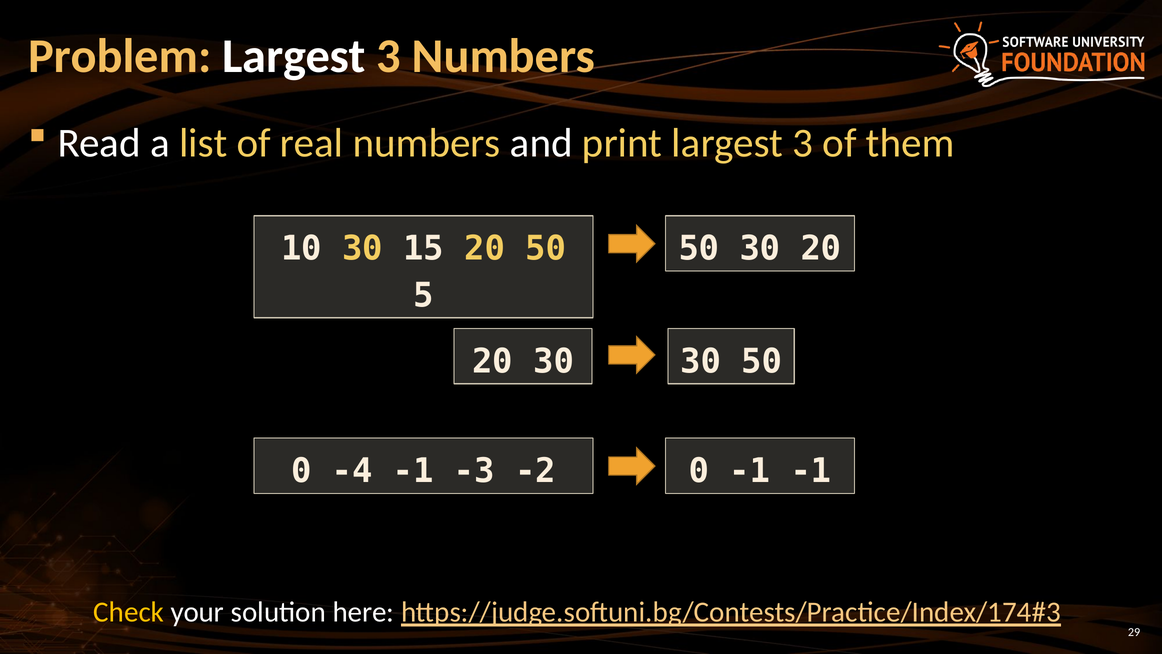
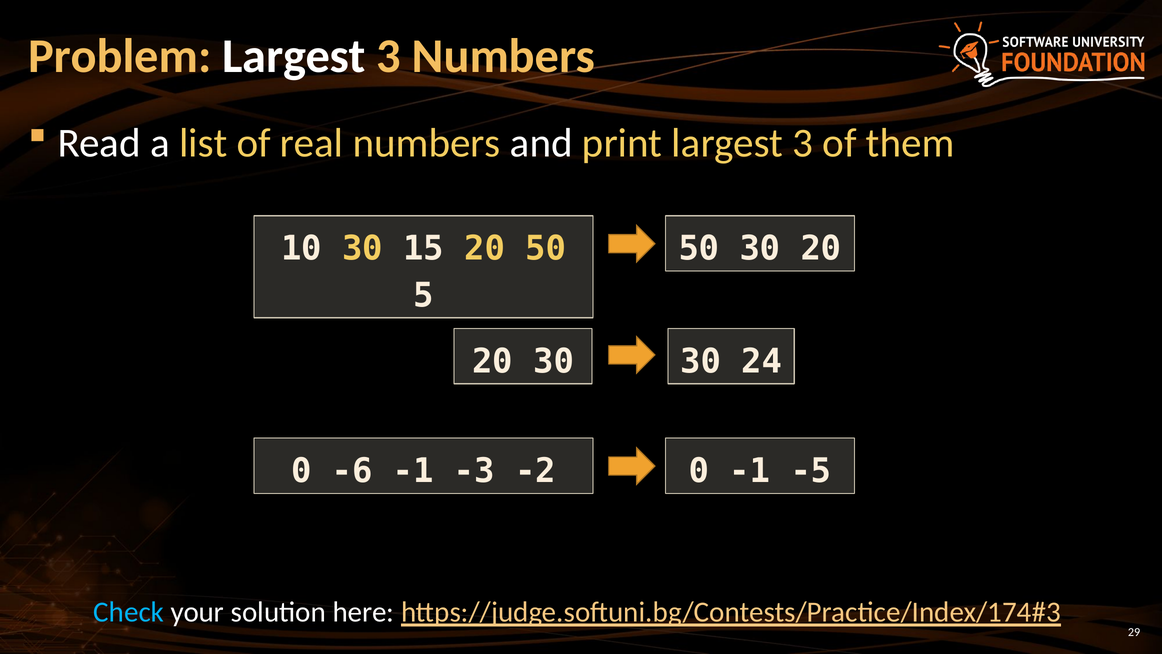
30 50: 50 -> 24 (762, 361)
-4: -4 -> -6 (352, 471)
-1 -1: -1 -> -5 (811, 471)
Check colour: yellow -> light blue (129, 612)
